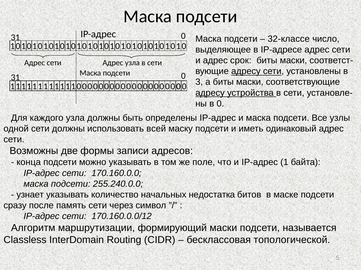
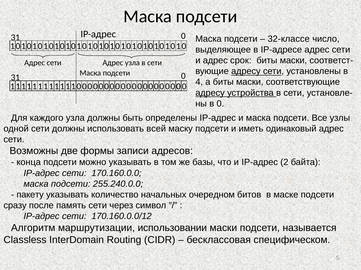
3: 3 -> 4 (199, 82)
поле: поле -> базы (204, 163)
1: 1 -> 2 (284, 163)
узнает: узнает -> пакету (30, 195)
недостатка: недостатка -> очередном (212, 195)
формирующий: формирующий -> использовании (172, 228)
топологической: топологической -> специфическом (292, 240)
